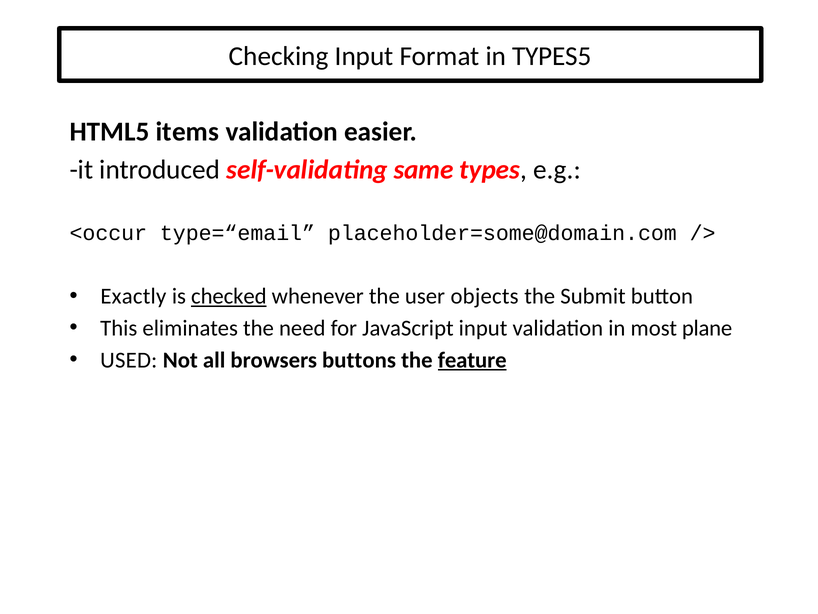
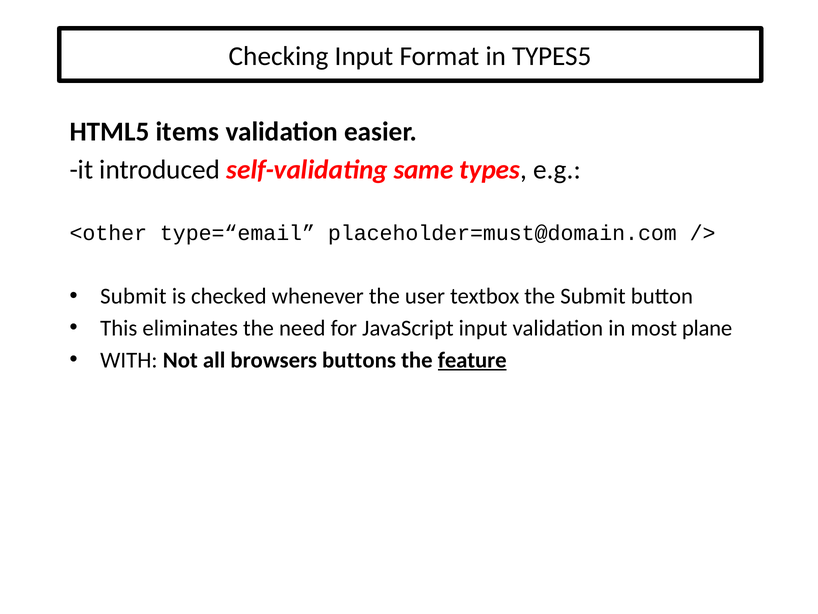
<occur: <occur -> <other (108, 233)
placeholder=some@domain.com: placeholder=some@domain.com -> placeholder=must@domain.com (502, 233)
Exactly: Exactly -> Submit (133, 296)
checked underline: present -> none (229, 296)
objects: objects -> textbox (485, 296)
USED: USED -> WITH (129, 360)
